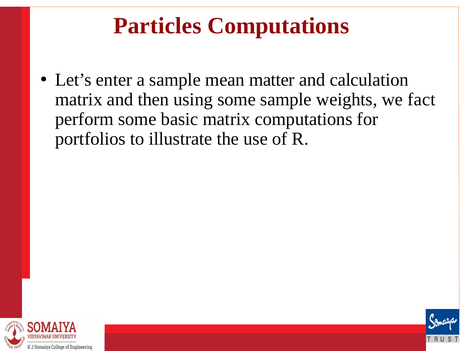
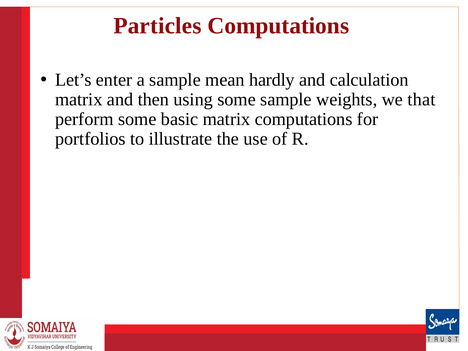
matter: matter -> hardly (272, 80)
fact: fact -> that (422, 100)
